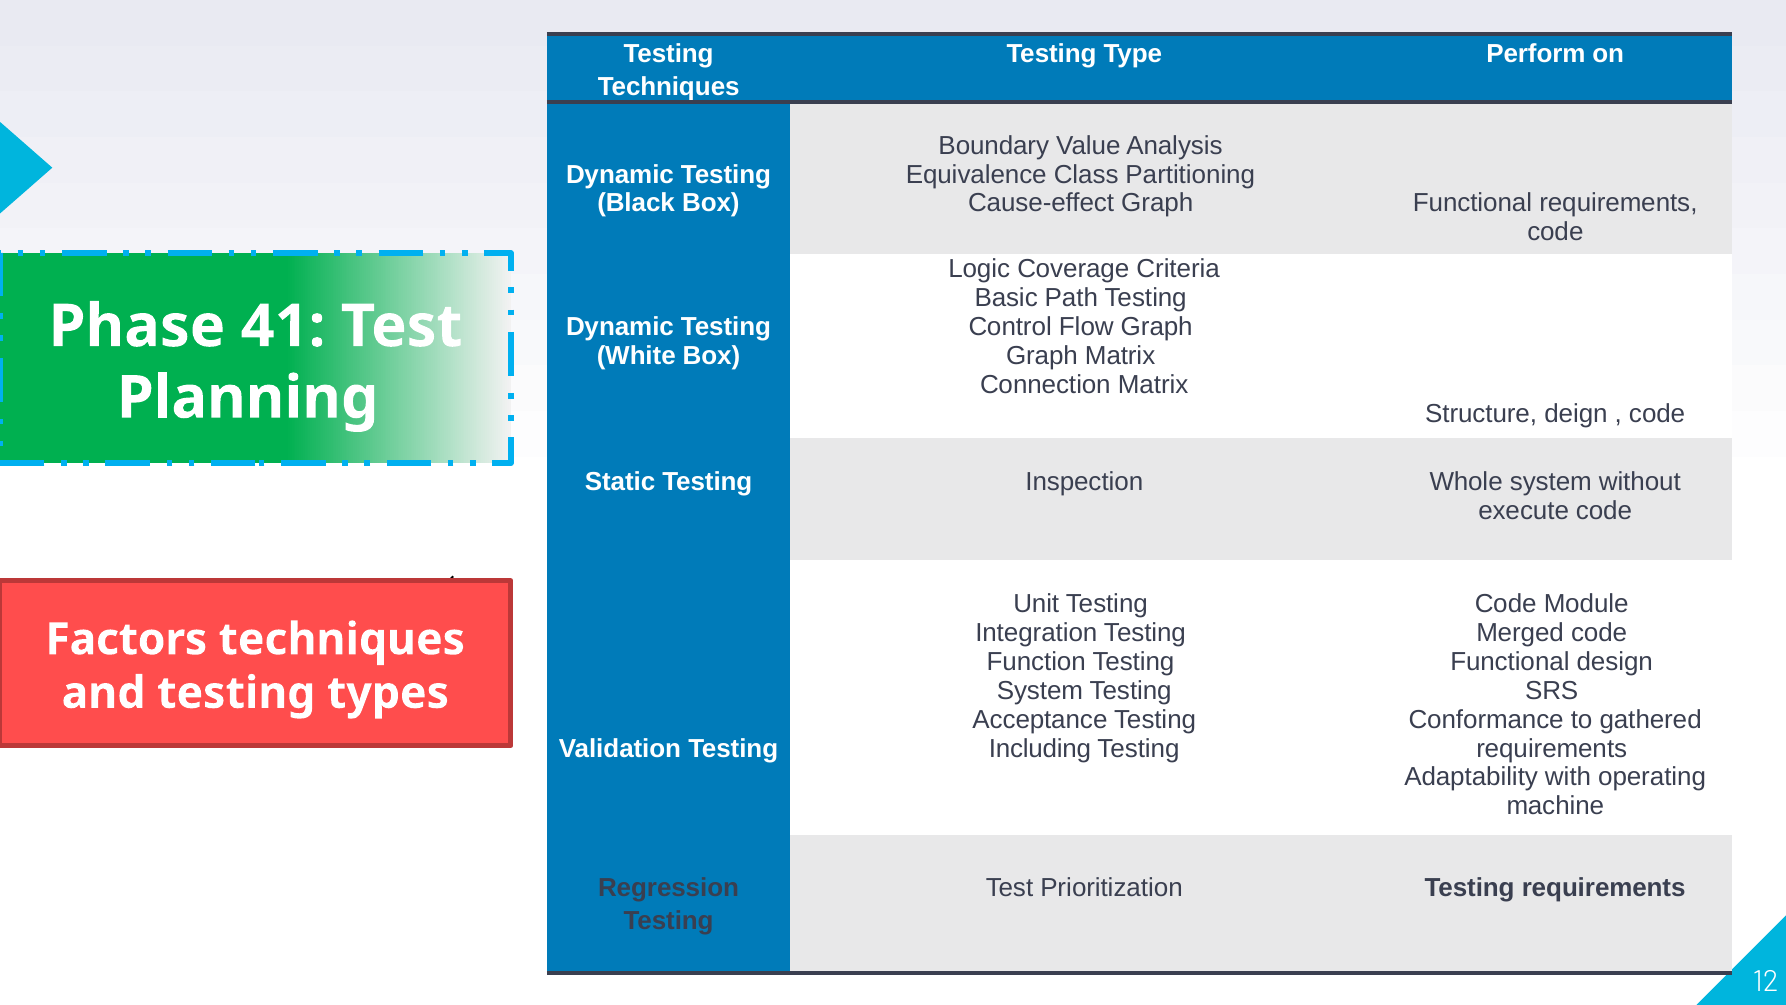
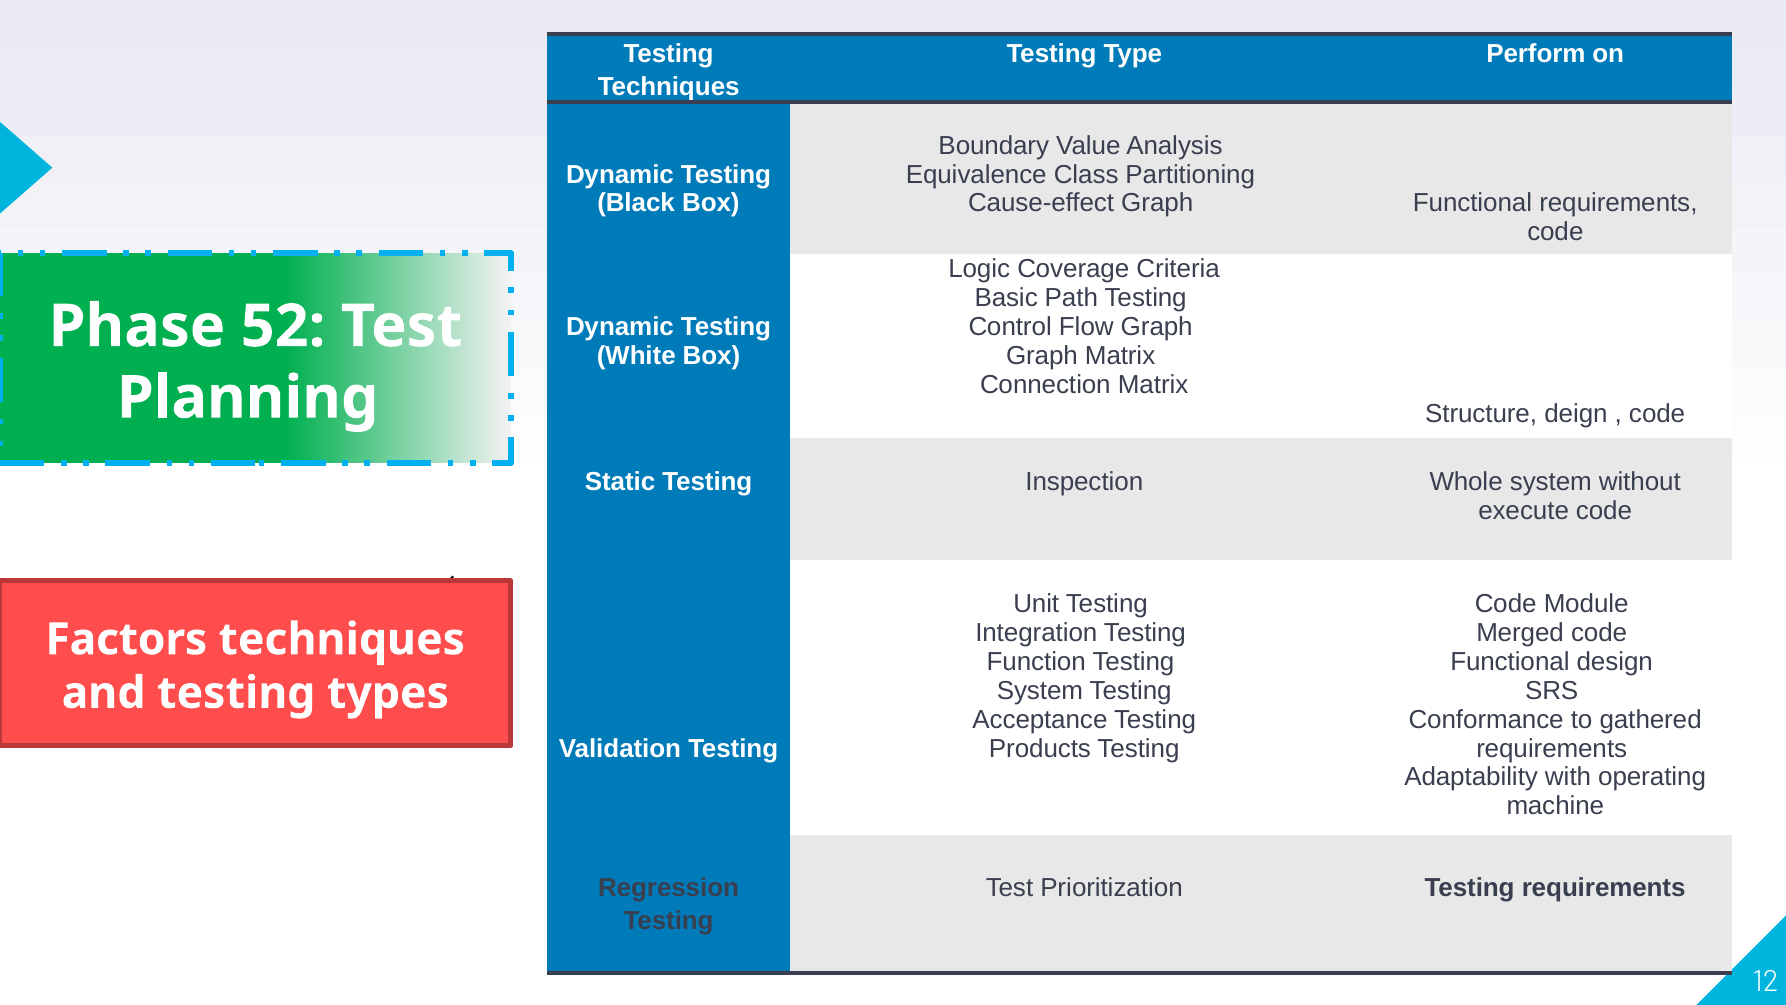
41: 41 -> 52 (283, 326)
Including: Including -> Products (1040, 748)
